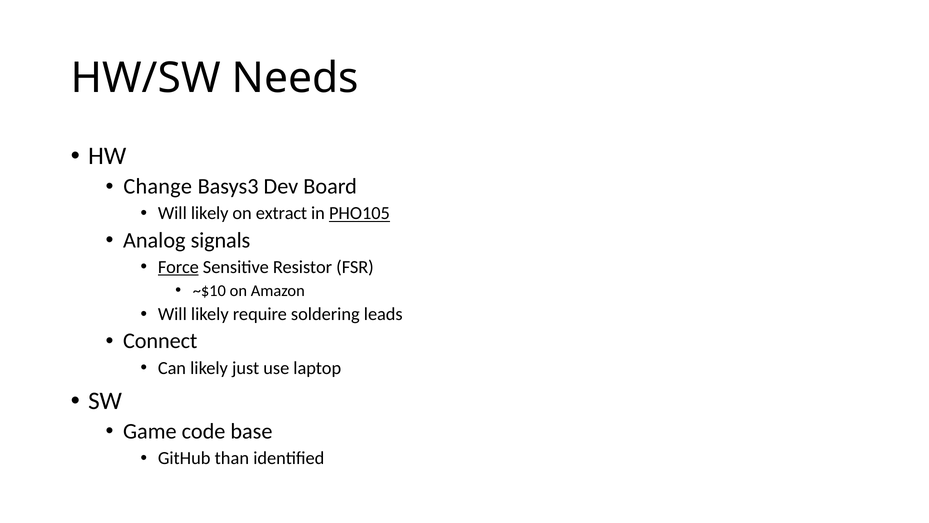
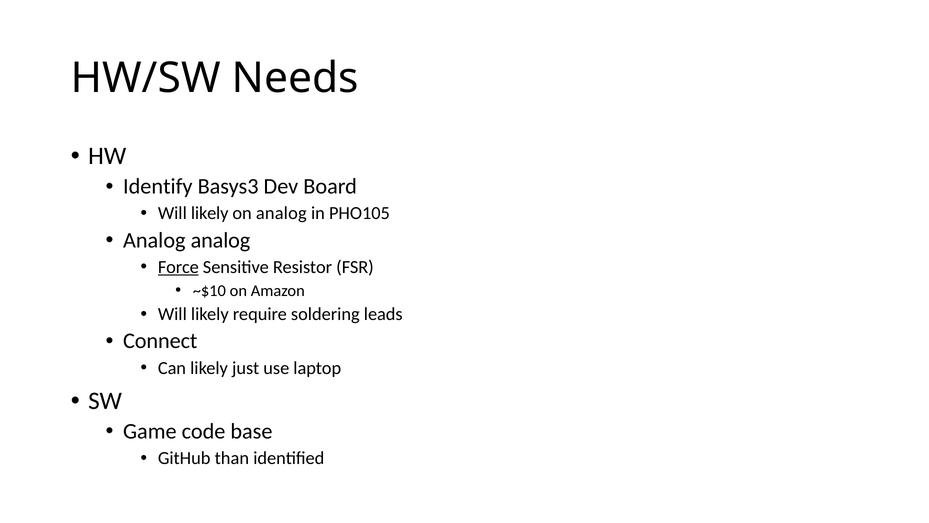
Change: Change -> Identify (158, 186)
on extract: extract -> analog (281, 213)
PHO105 underline: present -> none (359, 213)
Analog signals: signals -> analog (220, 240)
